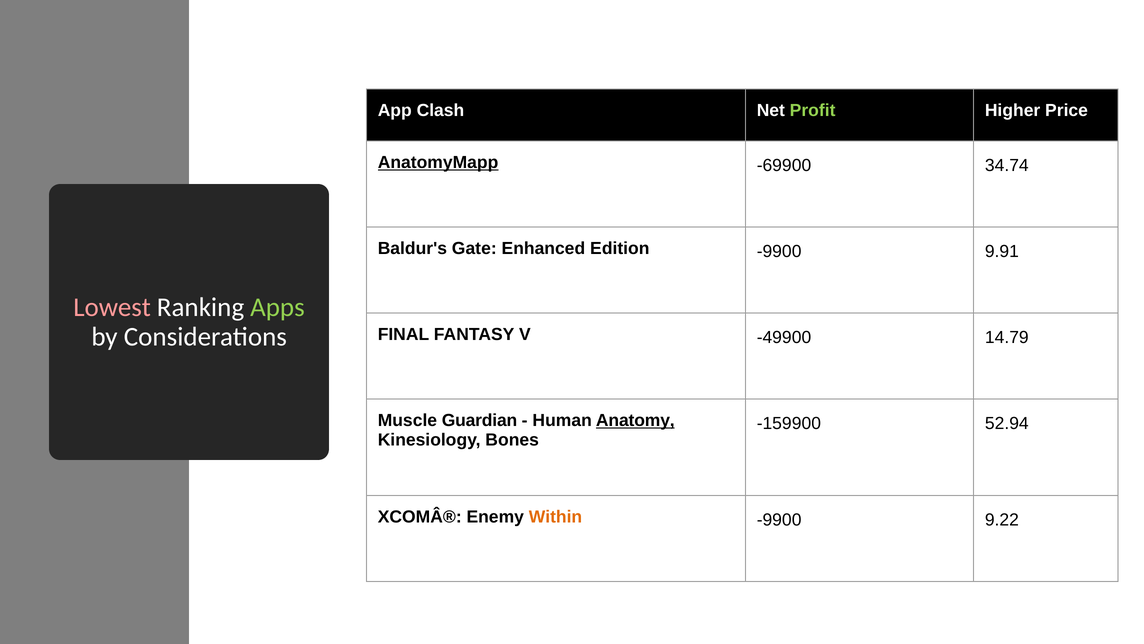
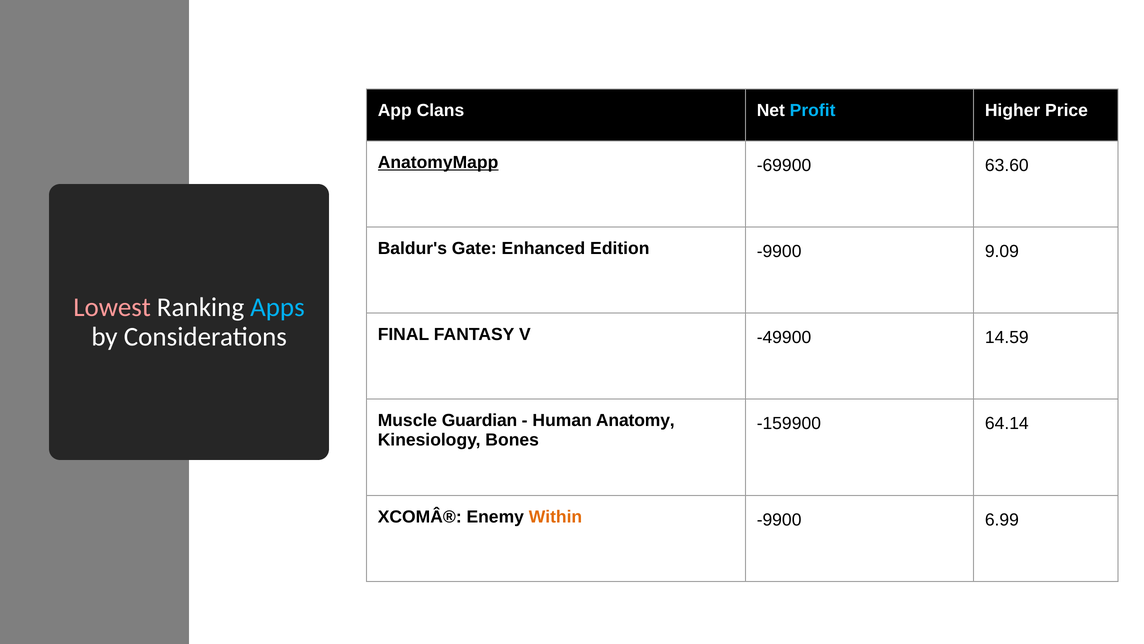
Clash: Clash -> Clans (440, 110)
Profit colour: light green -> light blue (813, 110)
34.74: 34.74 -> 63.60 (1007, 165)
9.91: 9.91 -> 9.09 (1002, 251)
Apps colour: light green -> light blue (277, 307)
14.79: 14.79 -> 14.59 (1007, 337)
Anatomy underline: present -> none (635, 420)
52.94: 52.94 -> 64.14 (1007, 423)
9.22: 9.22 -> 6.99 (1002, 520)
